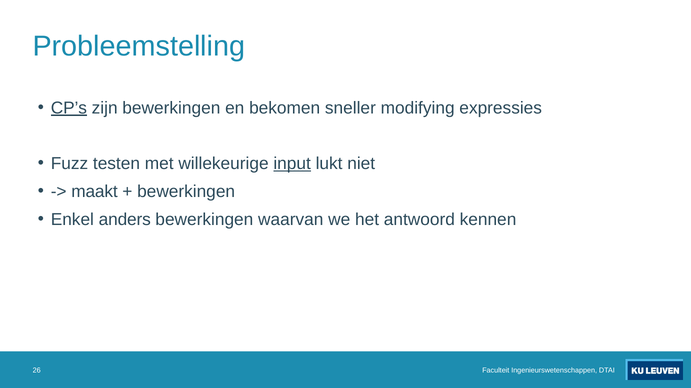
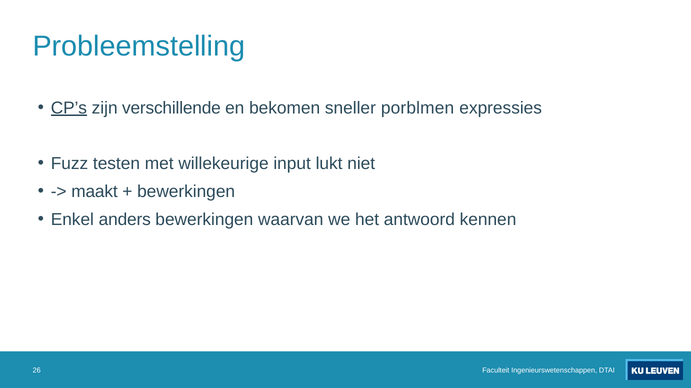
zijn bewerkingen: bewerkingen -> verschillende (171, 108)
modifying: modifying -> porblmen (418, 108)
input underline: present -> none (292, 164)
